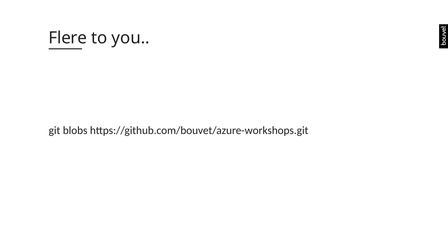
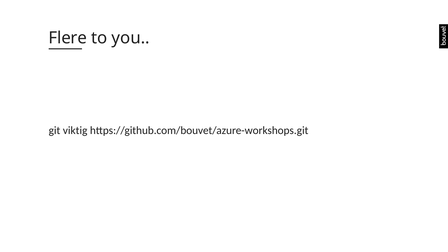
blobs: blobs -> viktig (75, 131)
